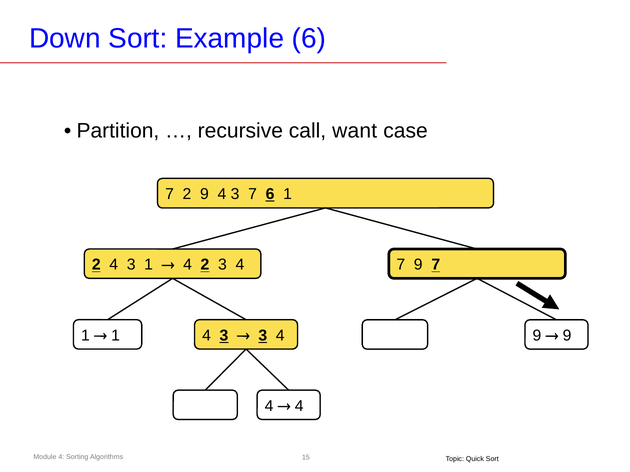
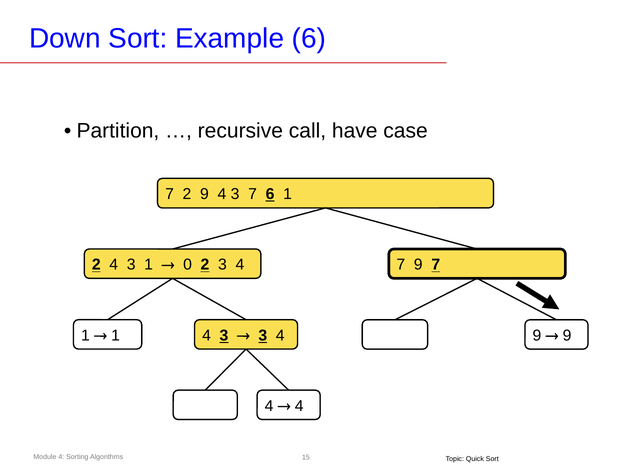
want: want -> have (355, 131)
4: 4 -> 0 (188, 265)
